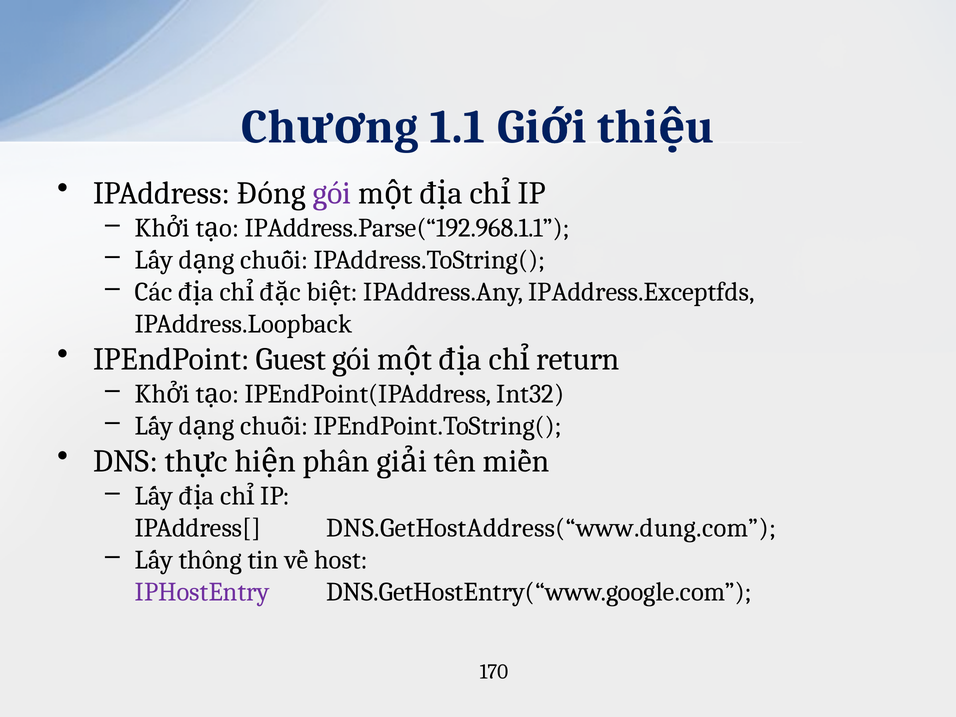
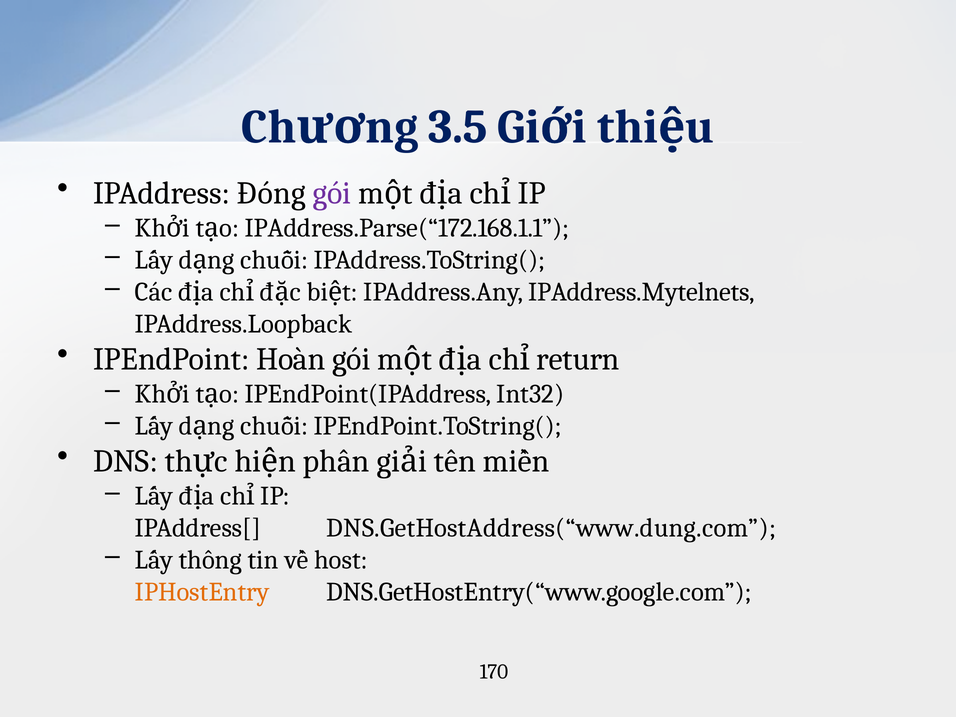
1.1: 1.1 -> 3.5 (458, 127)
IPAddress.Parse(“192.968.1.1: IPAddress.Parse(“192.968.1.1 -> IPAddress.Parse(“172.168.1.1 (407, 228)
IPAddress.Exceptfds: IPAddress.Exceptfds -> IPAddress.Mytelnets (642, 292)
Guest: Guest -> Hoàn (291, 359)
IPHostEntry colour: purple -> orange (202, 592)
